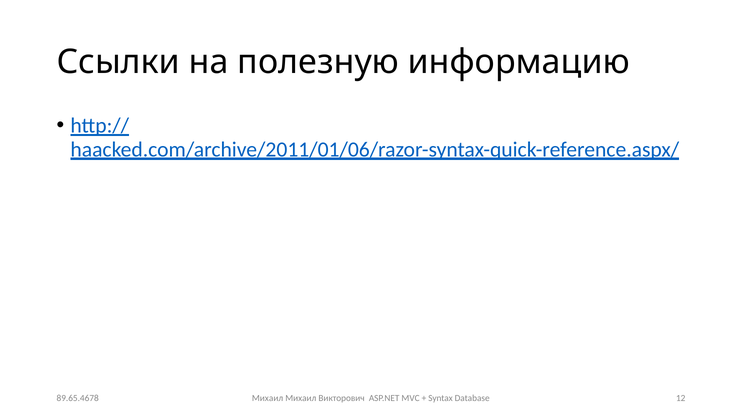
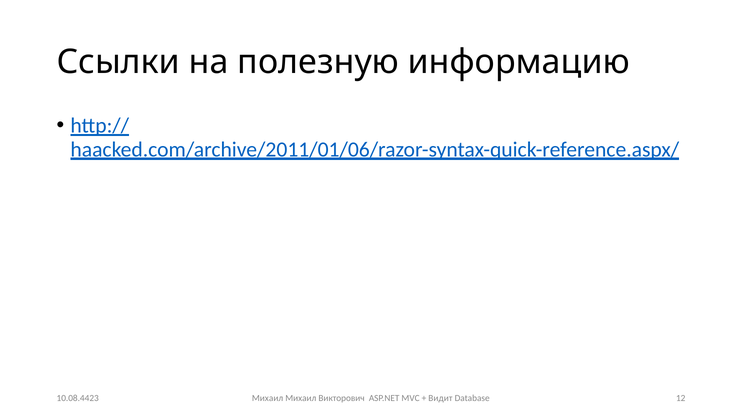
Syntax: Syntax -> Видит (440, 398)
89.65.4678: 89.65.4678 -> 10.08.4423 (78, 399)
